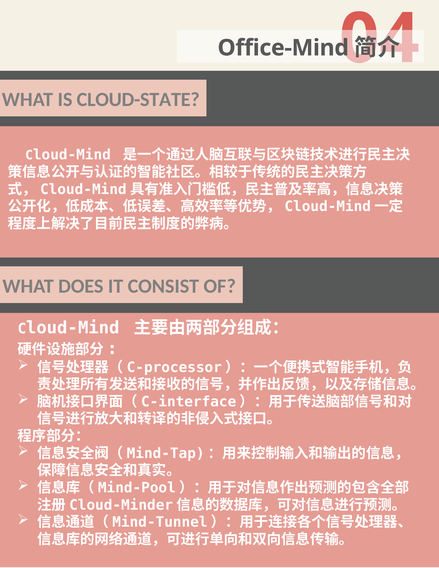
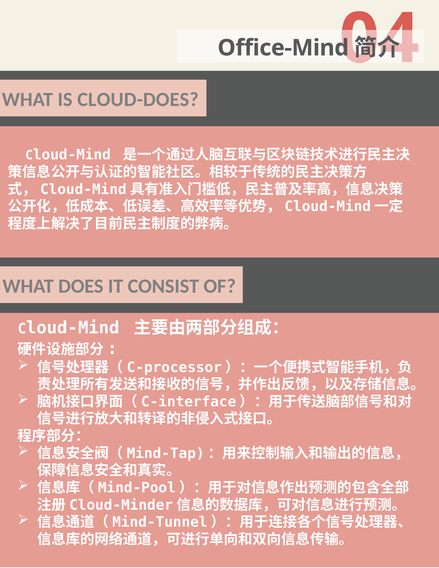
CLOUD-STATE: CLOUD-STATE -> CLOUD-DOES (138, 99)
